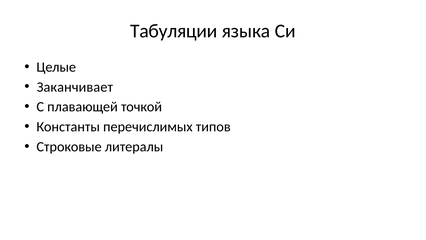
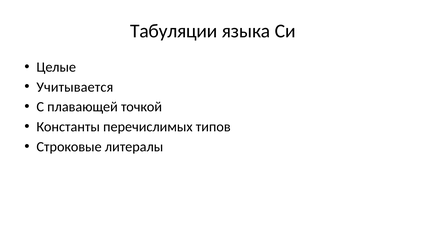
Заканчивает: Заканчивает -> Учитывается (75, 87)
